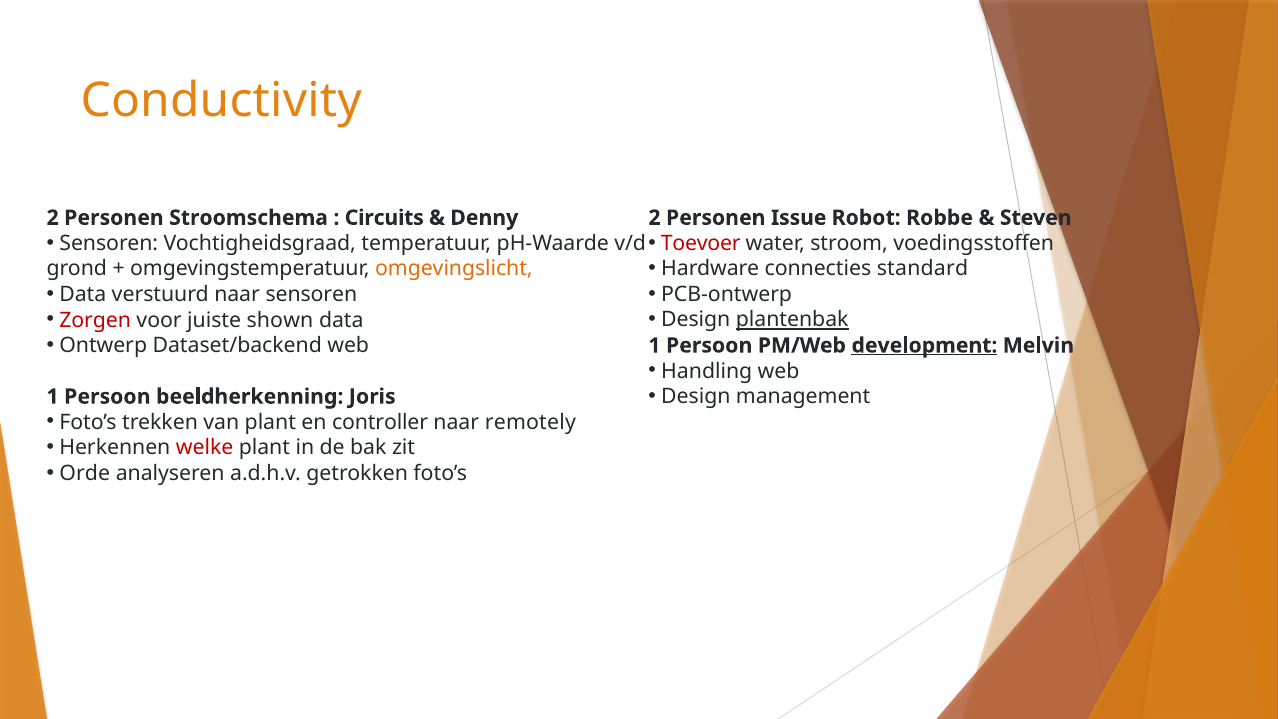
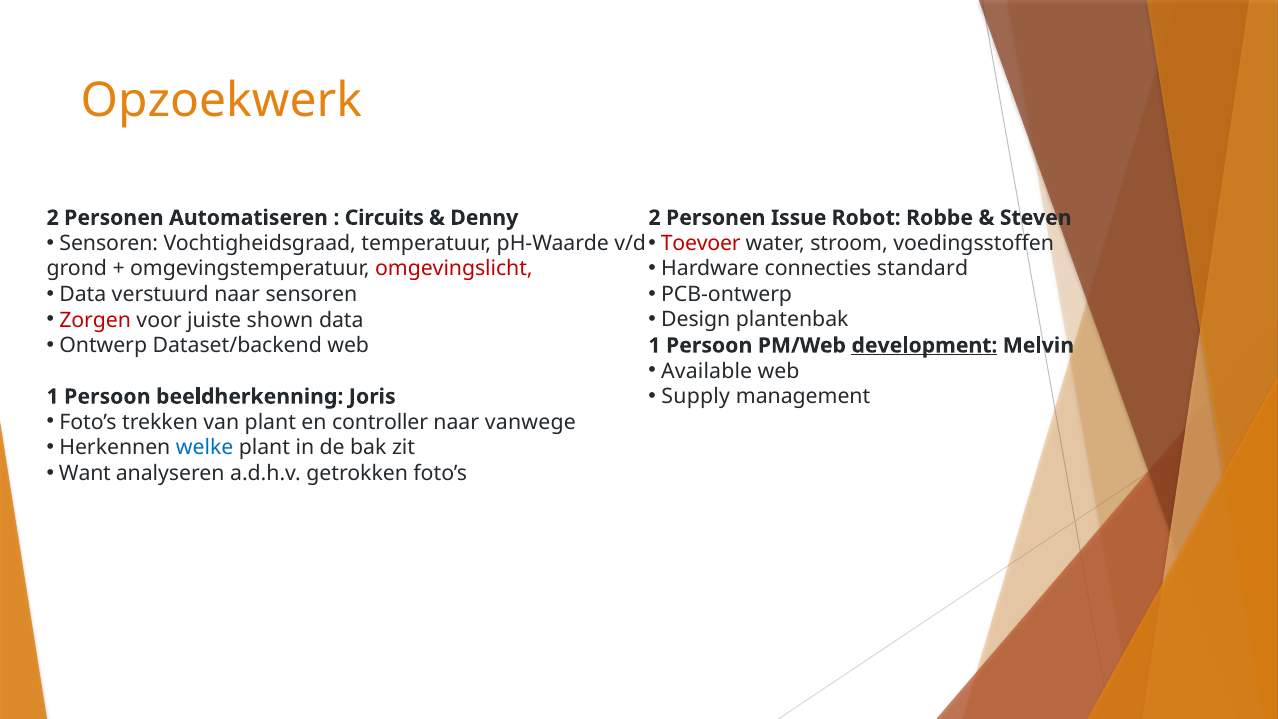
Conductivity: Conductivity -> Opzoekwerk (221, 101)
Stroomschema: Stroomschema -> Automatiseren (249, 218)
omgevingslicht colour: orange -> red (454, 269)
plantenbak underline: present -> none (792, 320)
Handling: Handling -> Available (707, 371)
Design: Design -> Supply (696, 397)
remotely: remotely -> vanwege (530, 422)
welke colour: red -> blue (205, 448)
Orde: Orde -> Want (85, 473)
